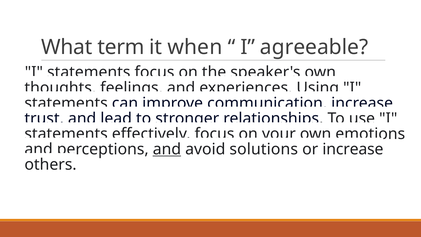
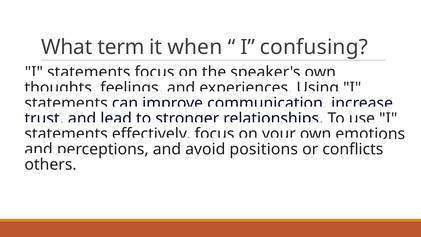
agreeable: agreeable -> confusing (314, 47)
and underline: present -> none (167, 149)
solutions: solutions -> positions (264, 149)
or increase: increase -> conflicts (353, 149)
